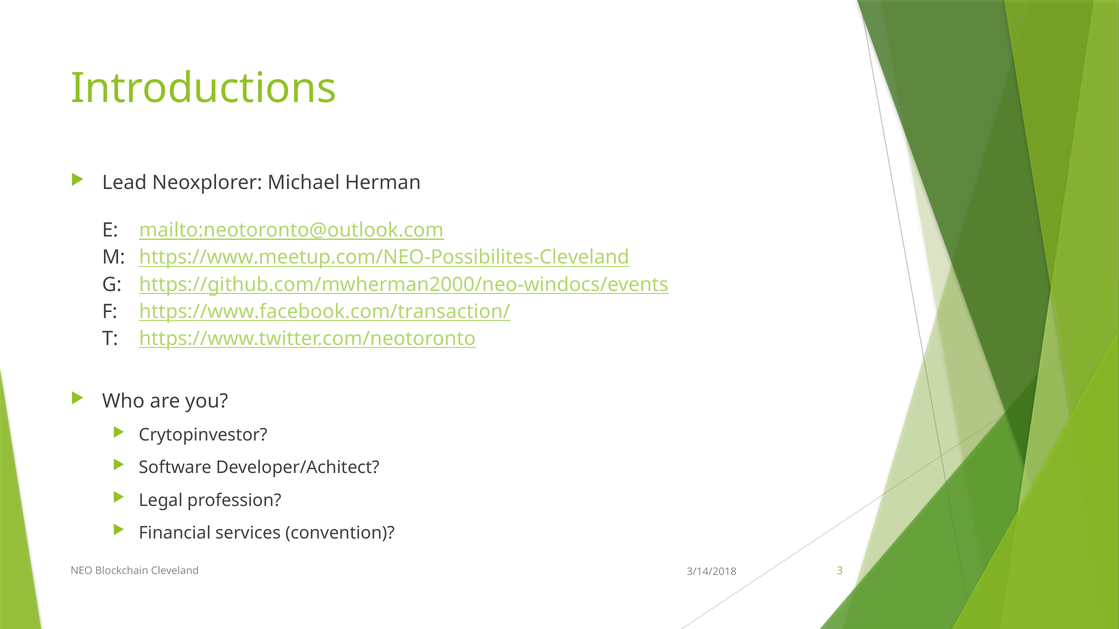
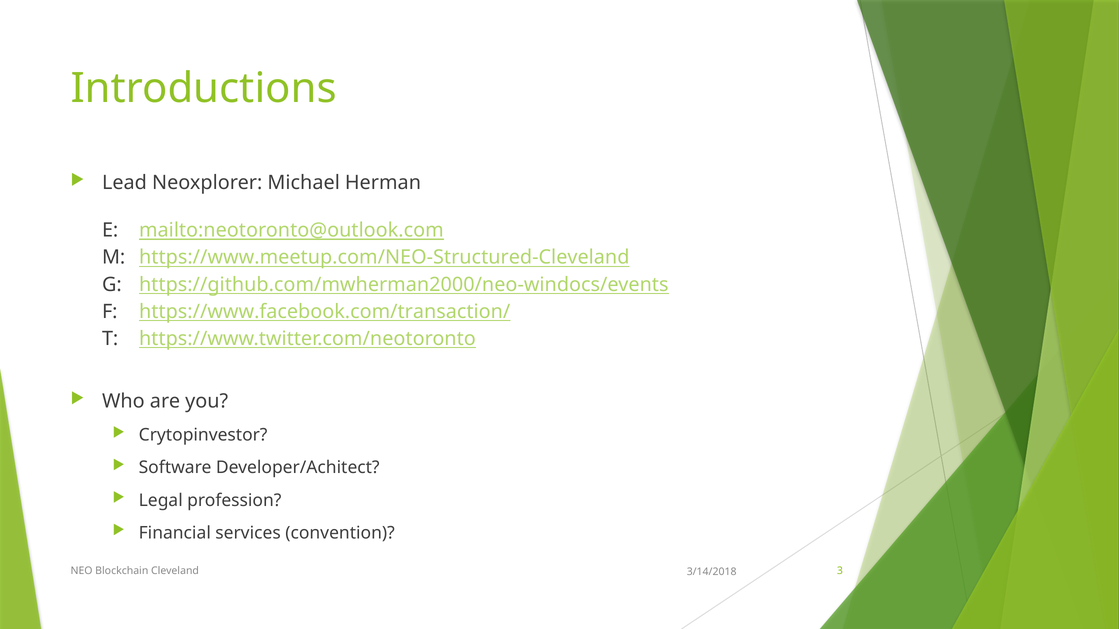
https://www.meetup.com/NEO-Possibilites-Cleveland: https://www.meetup.com/NEO-Possibilites-Cleveland -> https://www.meetup.com/NEO-Structured-Cleveland (384, 258)
